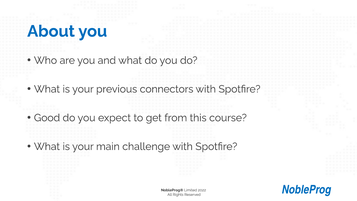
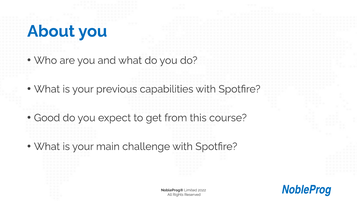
connectors: connectors -> capabilities (167, 89)
